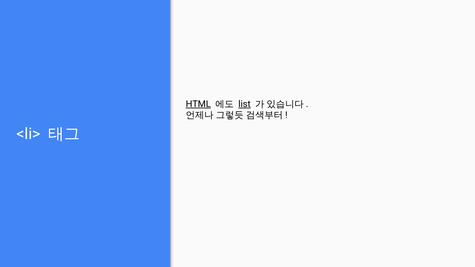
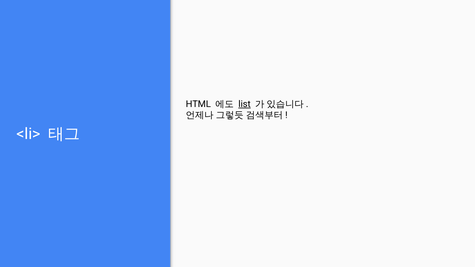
HTML underline: present -> none (198, 104)
